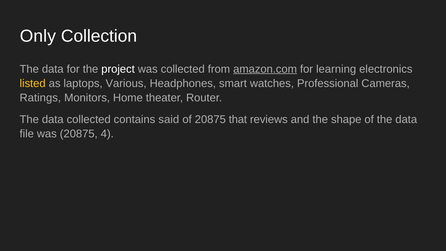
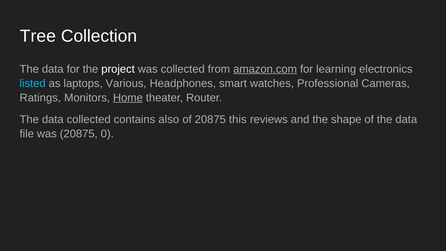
Only: Only -> Tree (38, 36)
listed colour: yellow -> light blue (33, 83)
Home underline: none -> present (128, 98)
said: said -> also (169, 119)
that: that -> this (238, 119)
4: 4 -> 0 (107, 134)
